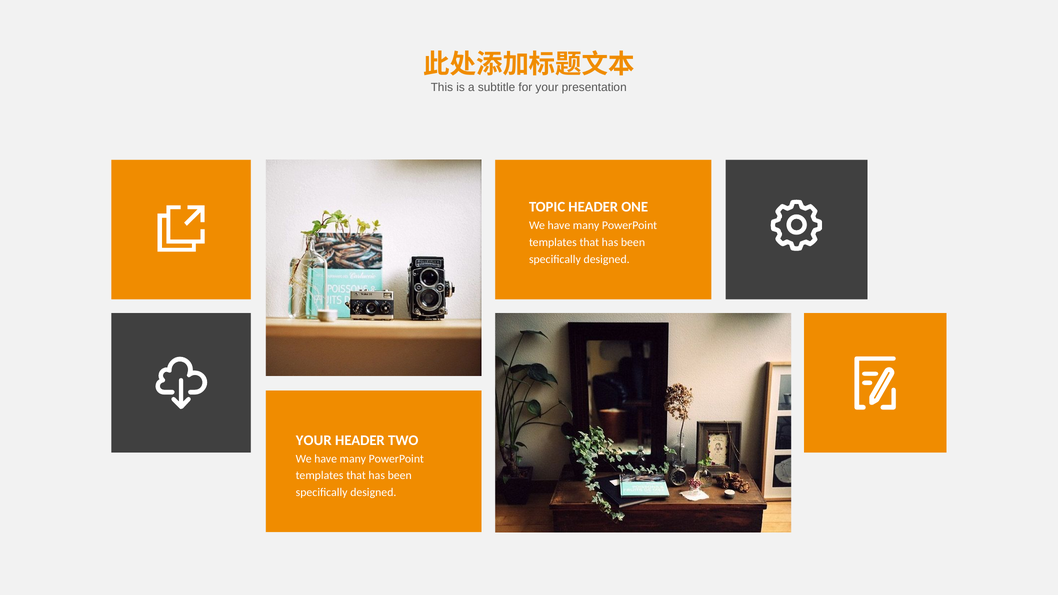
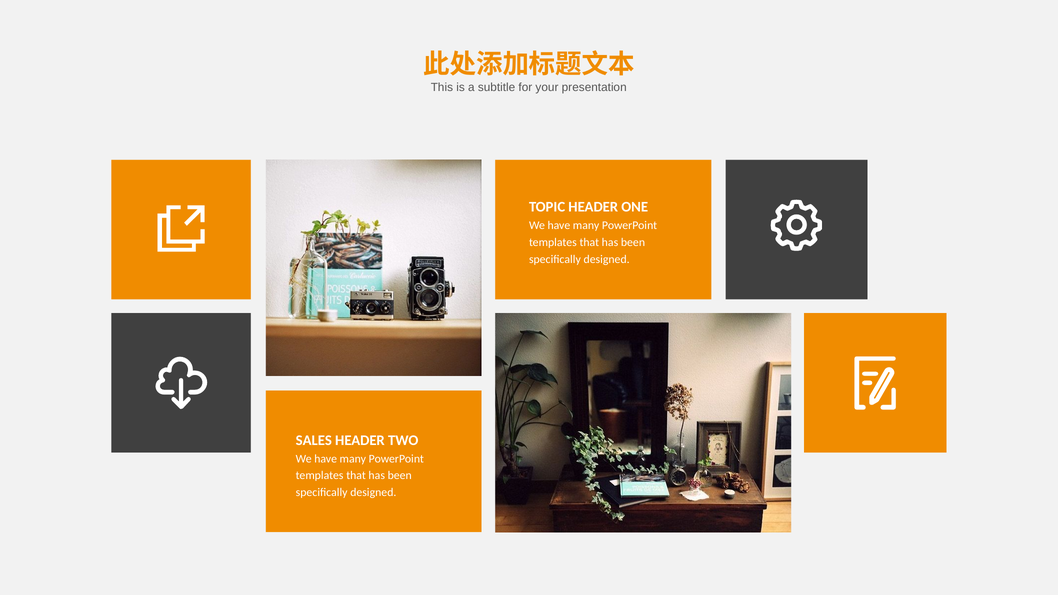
YOUR: YOUR -> SALES (314, 440)
